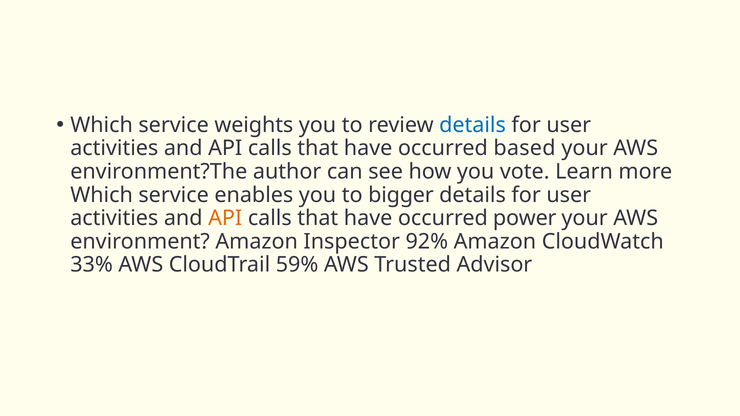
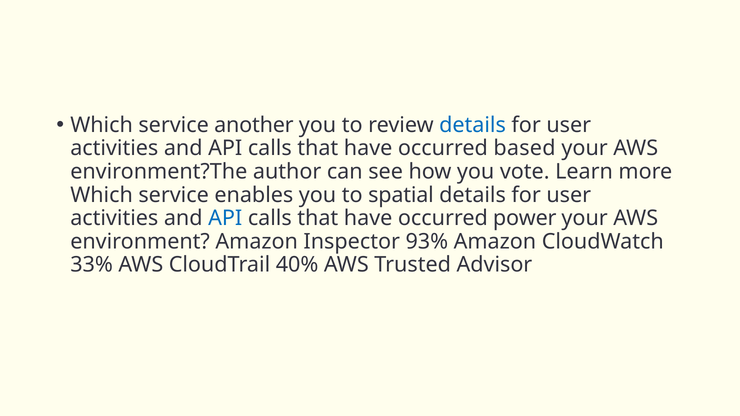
weights: weights -> another (254, 125)
bigger: bigger -> spatial (401, 195)
API colour: orange -> blue (225, 218)
92%: 92% -> 93% (427, 242)
59%: 59% -> 40% (297, 265)
